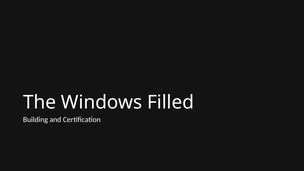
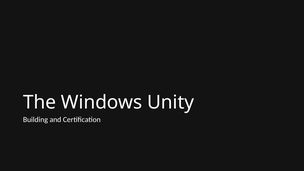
Filled: Filled -> Unity (171, 102)
